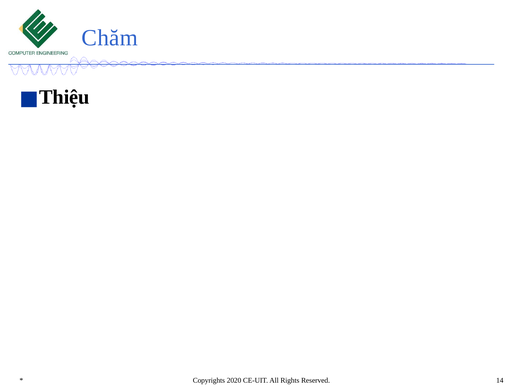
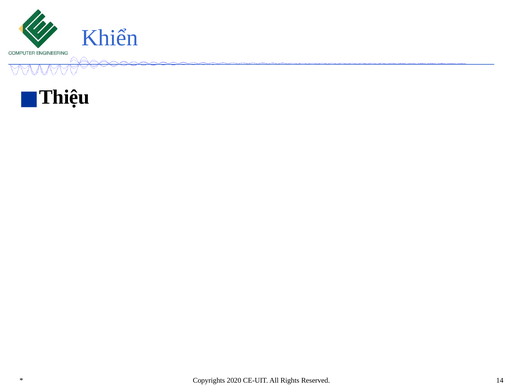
Chăm: Chăm -> Khiển (110, 38)
